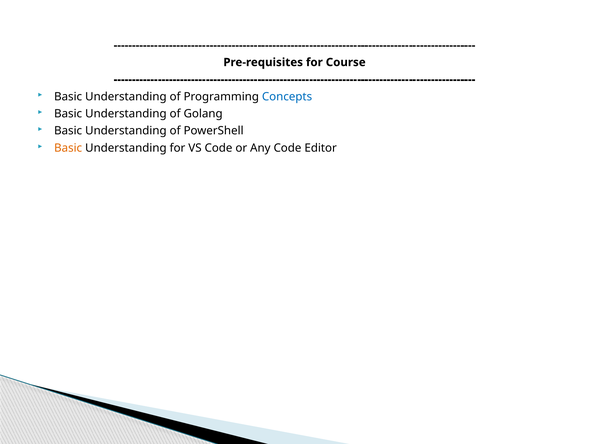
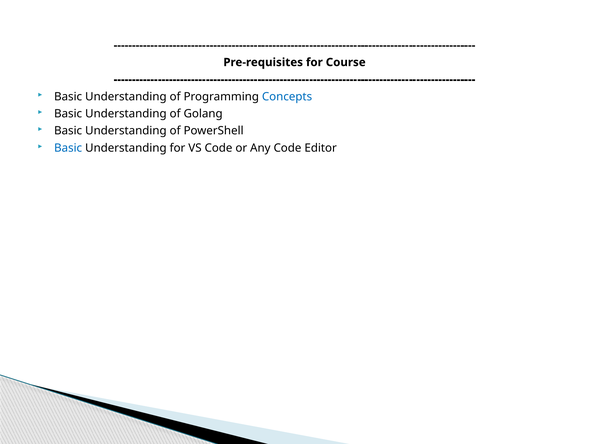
Basic colour: orange -> blue (68, 148)
